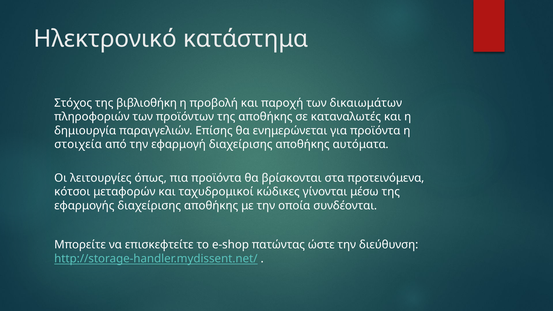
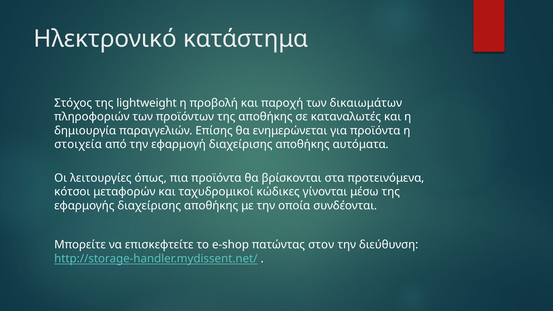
βιβλιοθήκη: βιβλιοθήκη -> lightweight (147, 103)
ώστε: ώστε -> στον (321, 245)
